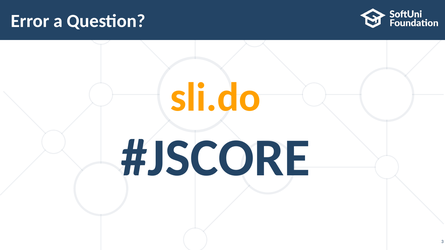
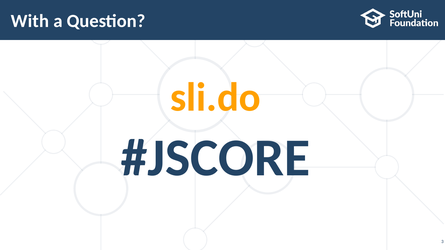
Error: Error -> With (30, 21)
